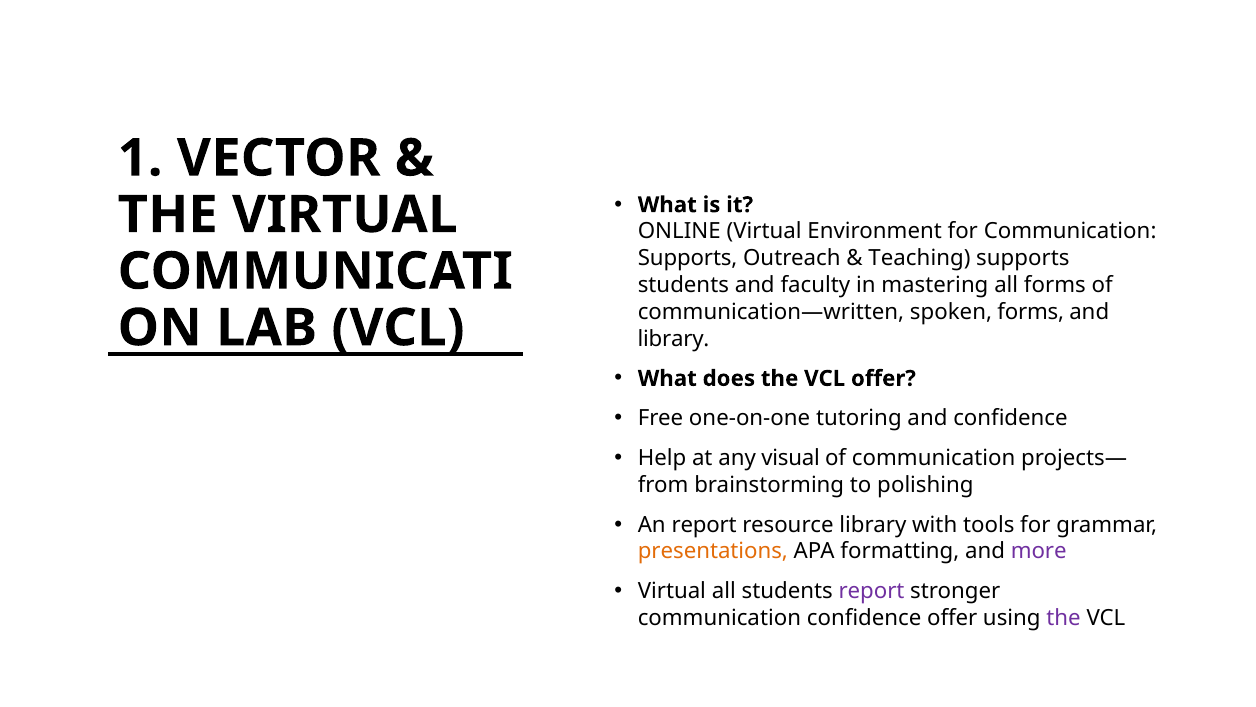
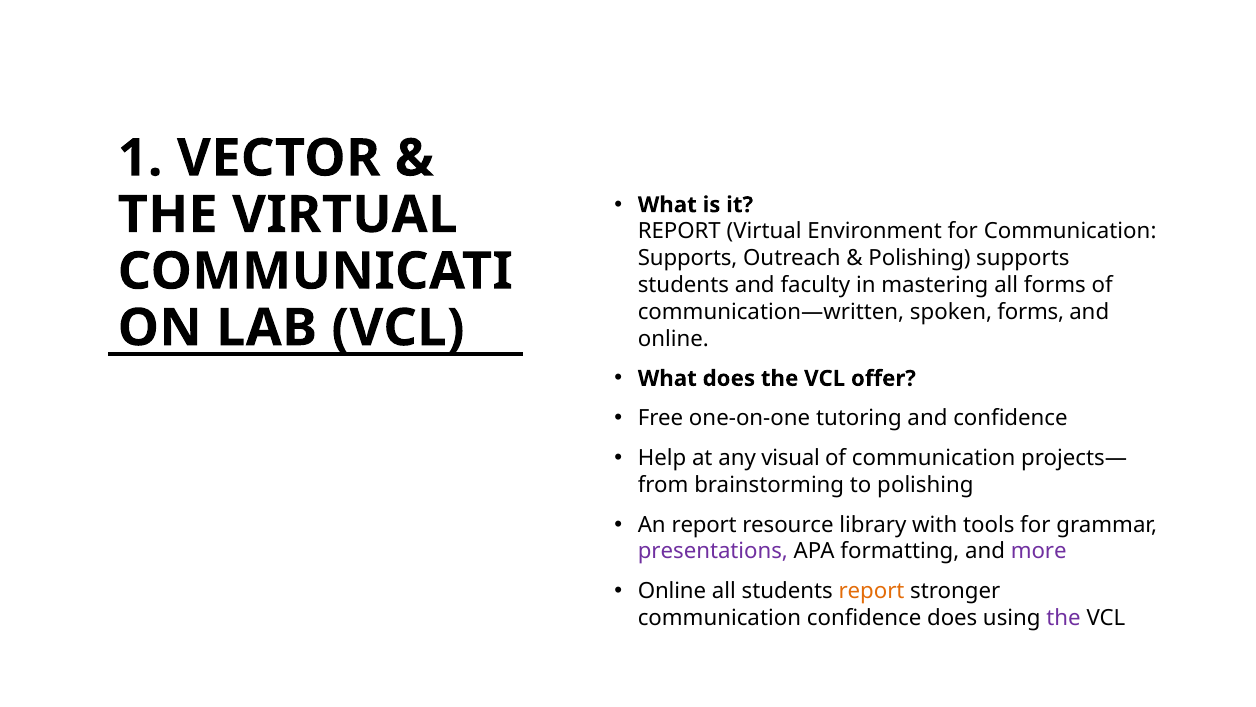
ONLINE: ONLINE -> REPORT (679, 231)
Teaching: Teaching -> Polishing (920, 258)
library: library -> online (673, 338)
presentations colour: orange -> purple (713, 551)
Virtual: Virtual -> Online (672, 591)
report colour: purple -> orange (872, 591)
confidence offer: offer -> does (952, 618)
